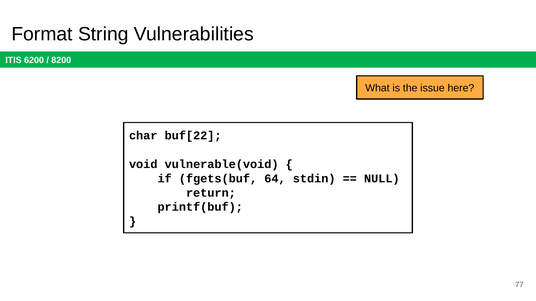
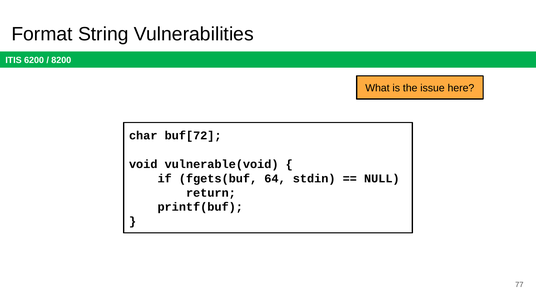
buf[22: buf[22 -> buf[72 (193, 136)
